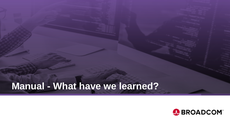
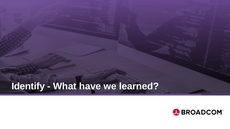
Manual: Manual -> Identify (28, 86)
